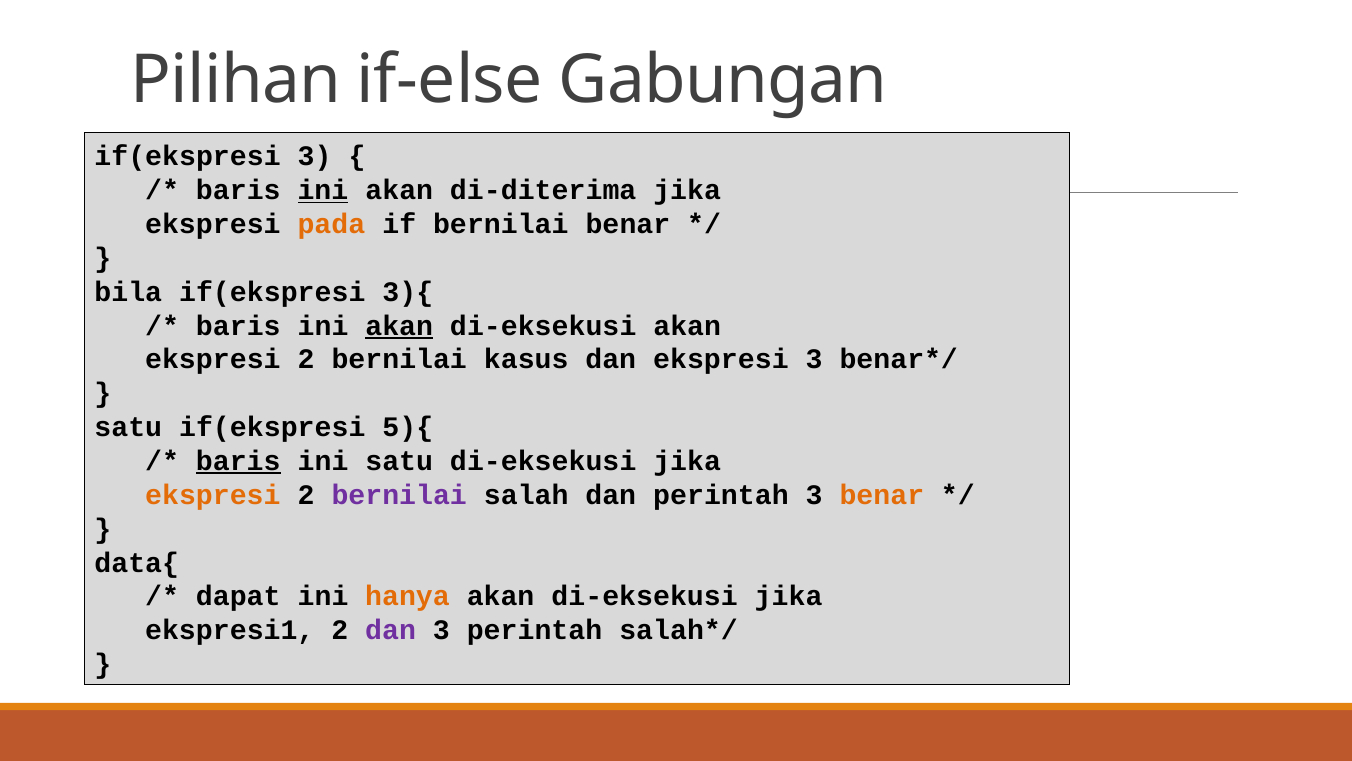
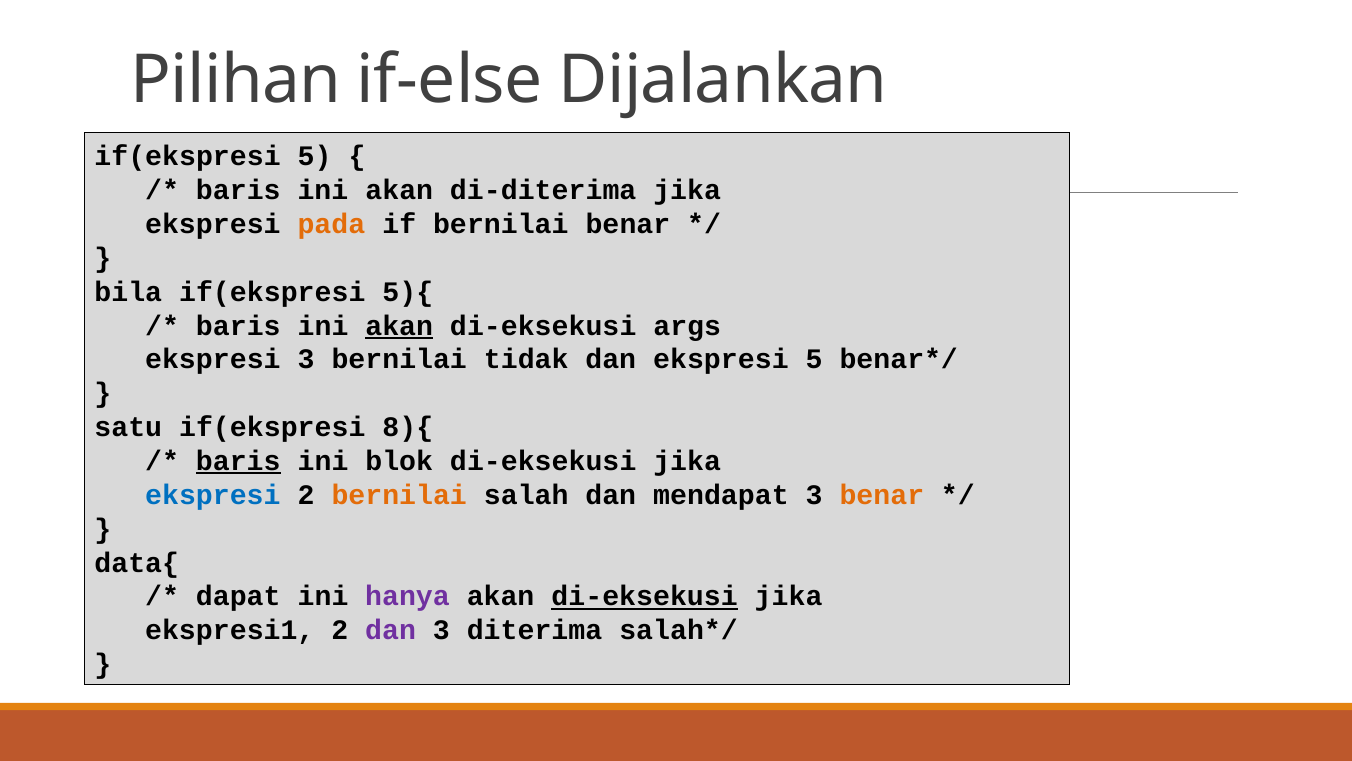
Gabungan: Gabungan -> Dijalankan (723, 80)
if(ekspresi 3: 3 -> 5 (315, 157)
ini underline: present -> none (323, 190)
3){: 3){ -> 5){ (408, 292)
di-eksekusi akan: akan -> args (687, 326)
2: 2 -> 3 (306, 359)
kasus: kasus -> tidak (526, 359)
ekspresi 3: 3 -> 5 (814, 359)
5){: 5){ -> 8){ (408, 427)
ini satu: satu -> blok (399, 461)
ekspresi colour: orange -> blue (213, 495)
bernilai colour: purple -> orange (399, 495)
dan perintah: perintah -> mendapat (721, 495)
hanya colour: orange -> purple (407, 596)
di-eksekusi underline: none -> present (645, 596)
3 perintah: perintah -> diterima (534, 630)
